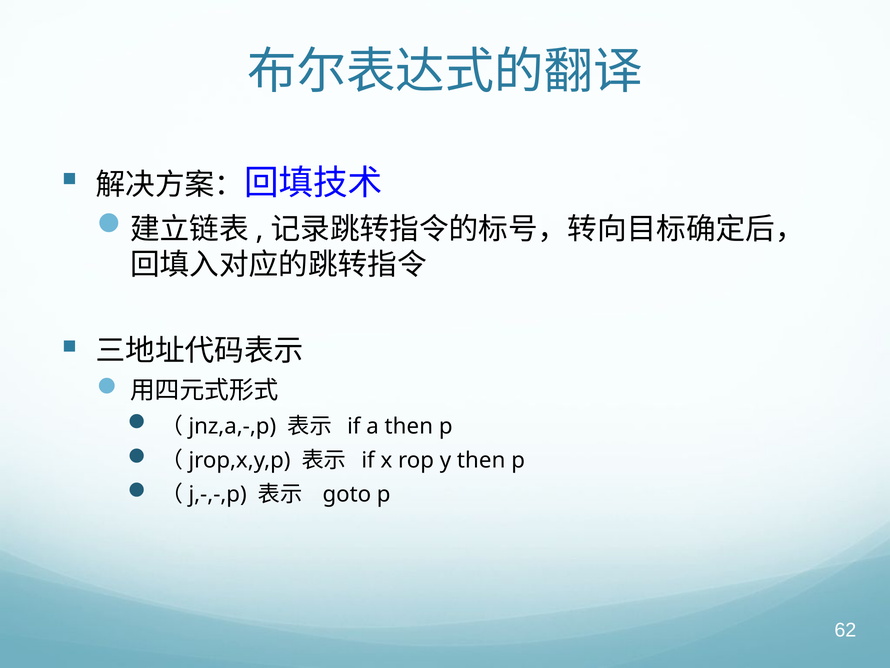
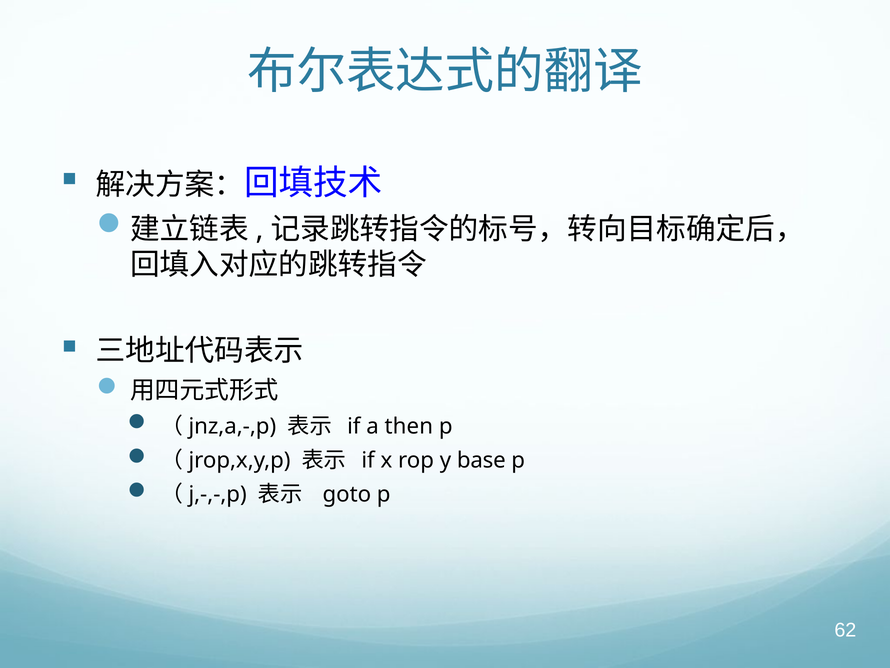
y then: then -> base (481, 460)
